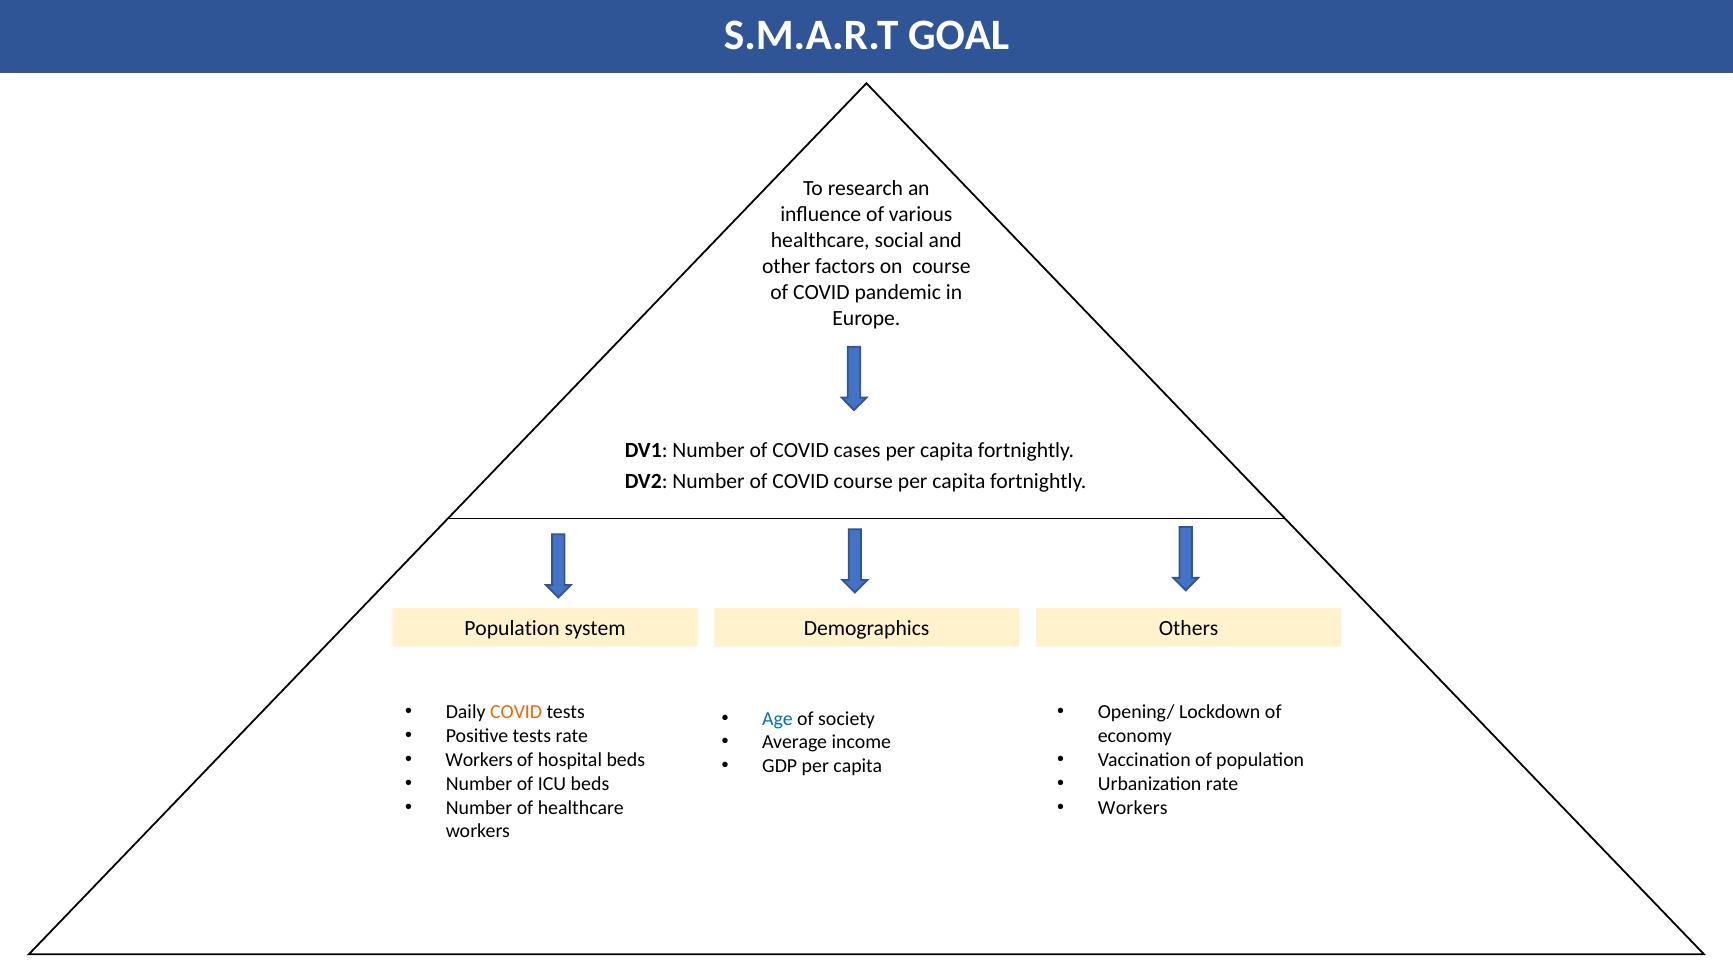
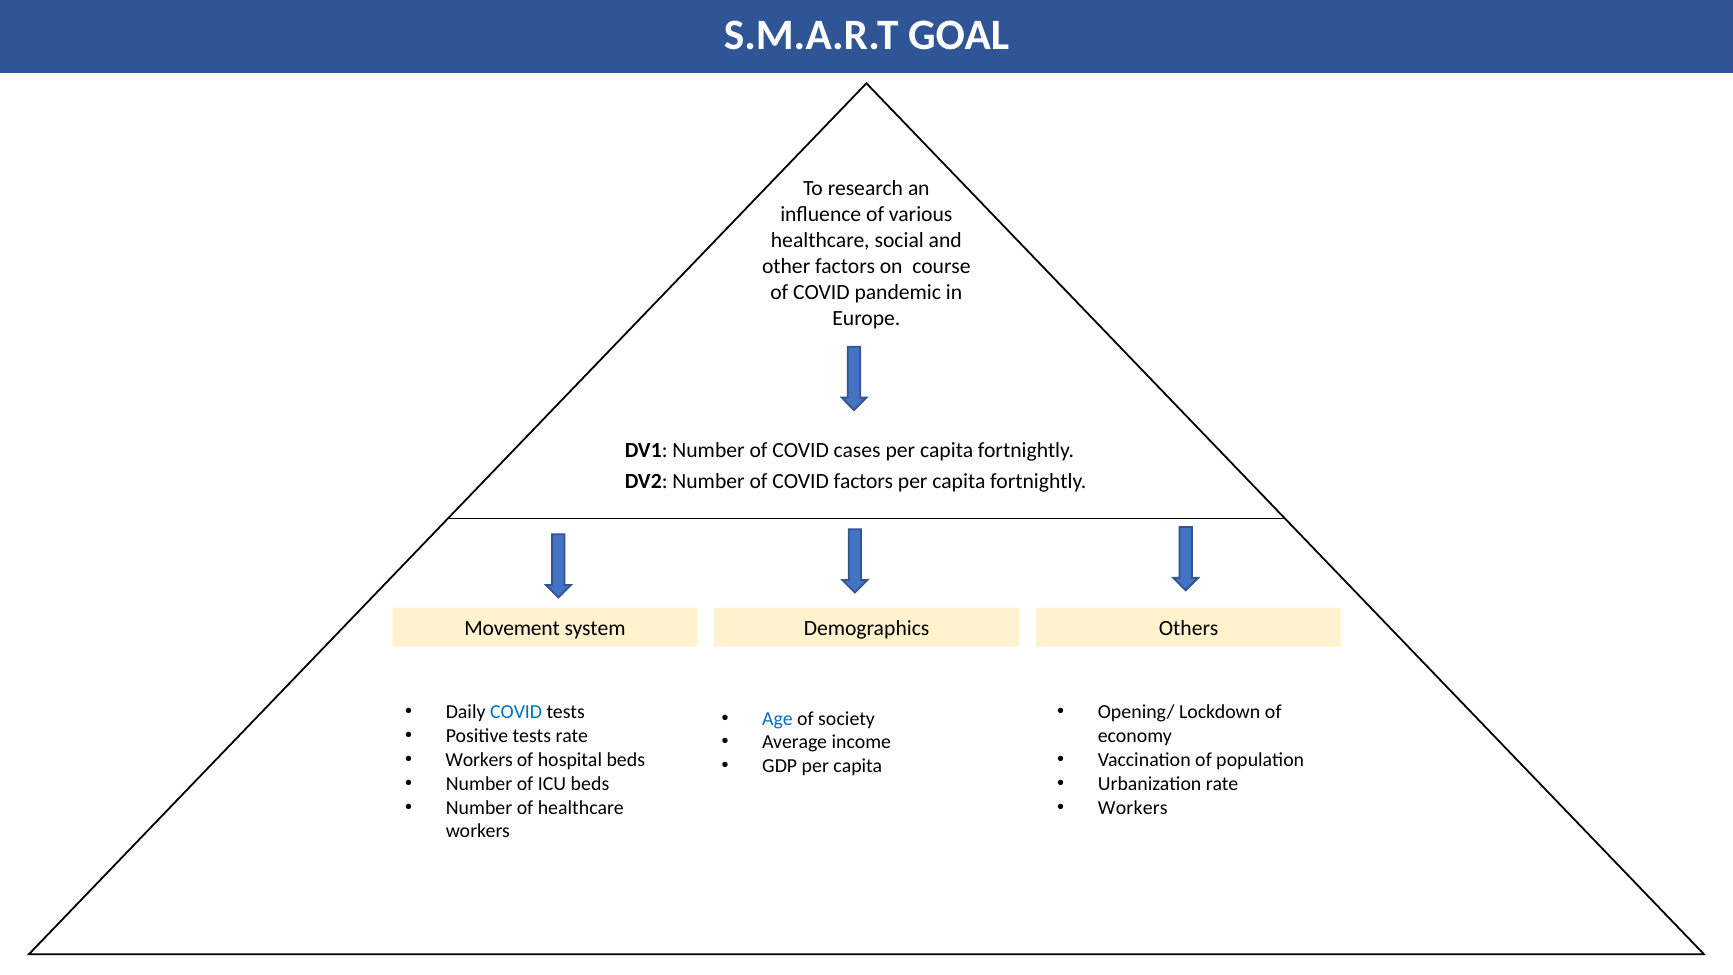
COVID course: course -> factors (863, 481)
Population: Population -> Movement (512, 629)
COVID colour: orange -> blue (516, 712)
